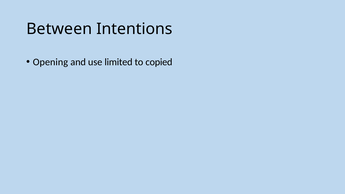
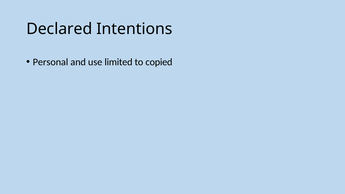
Between: Between -> Declared (59, 29)
Opening: Opening -> Personal (50, 62)
